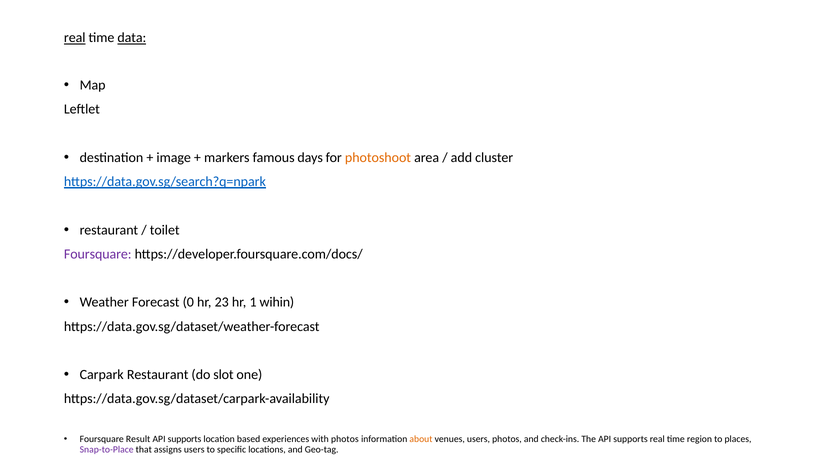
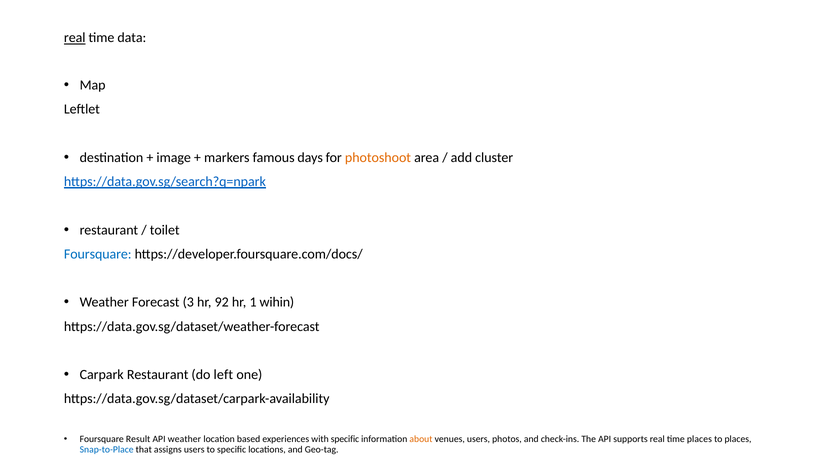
data underline: present -> none (132, 38)
Foursquare colour: purple -> blue (98, 254)
0: 0 -> 3 (188, 302)
23: 23 -> 92 (222, 302)
slot: slot -> left (223, 375)
supports: supports -> weather (184, 439)
with photos: photos -> specific (345, 439)
time region: region -> places (699, 439)
Snap-to-Place colour: purple -> blue (107, 450)
